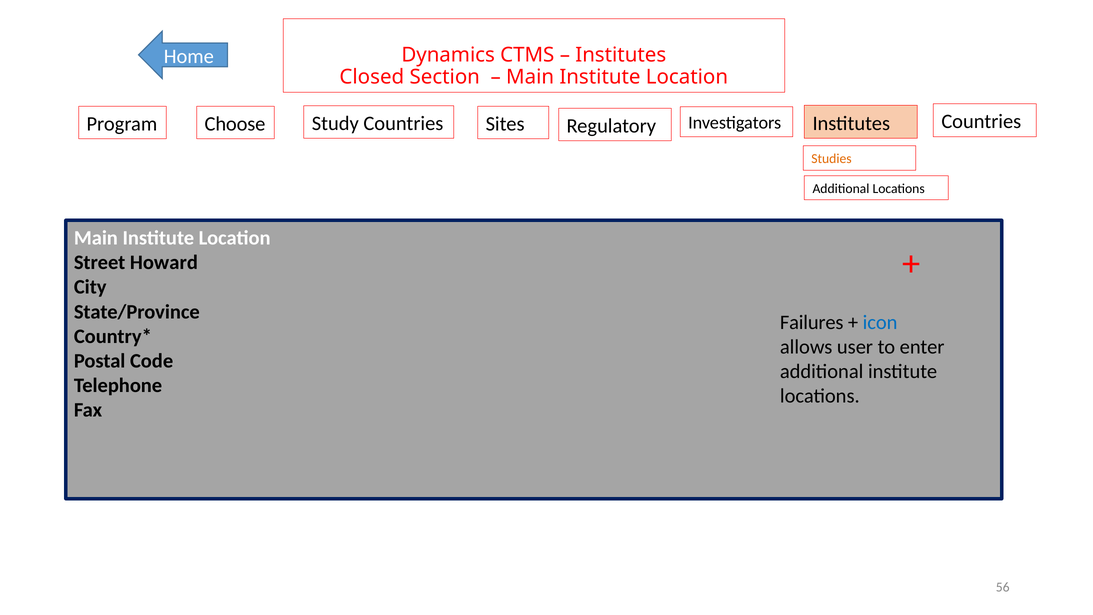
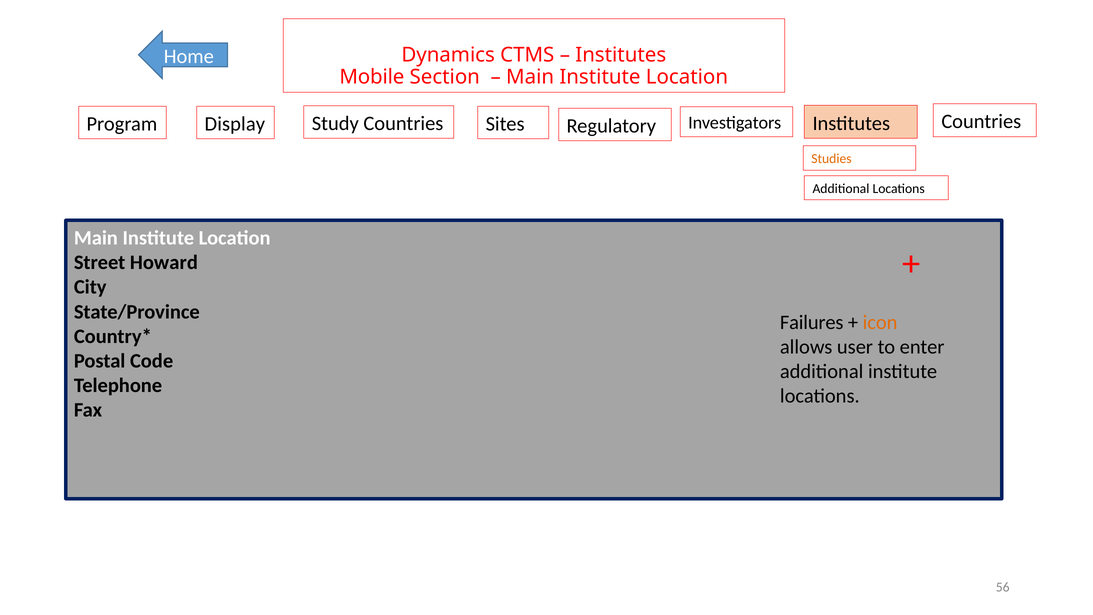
Closed: Closed -> Mobile (372, 77)
Choose: Choose -> Display (235, 124)
icon colour: blue -> orange (880, 322)
